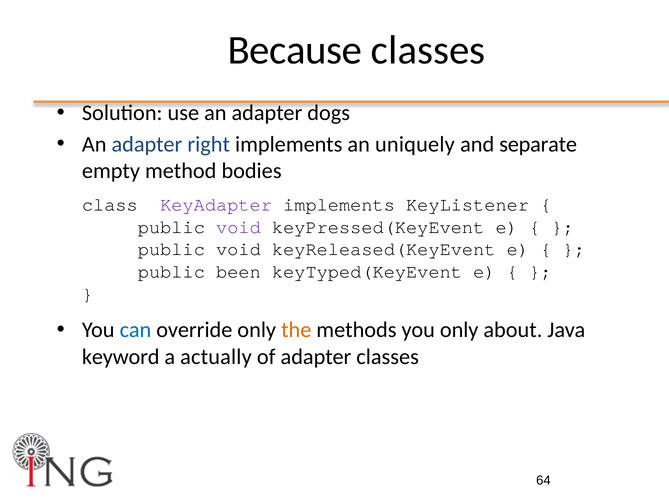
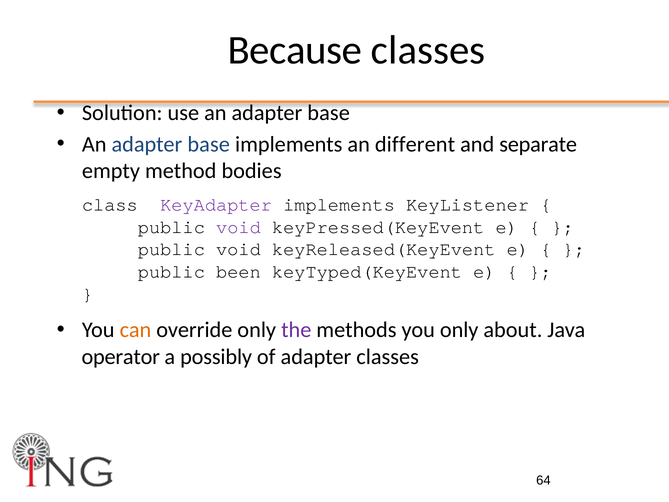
use an adapter dogs: dogs -> base (329, 113)
right: right -> base (209, 144)
uniquely: uniquely -> different (415, 144)
can colour: blue -> orange (135, 330)
the colour: orange -> purple (296, 330)
keyword: keyword -> operator (121, 357)
actually: actually -> possibly (216, 357)
